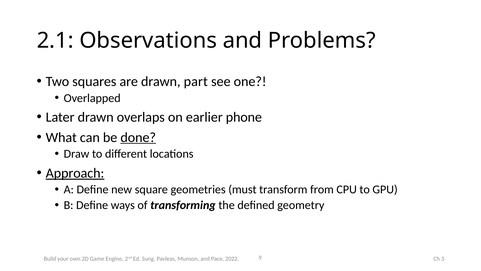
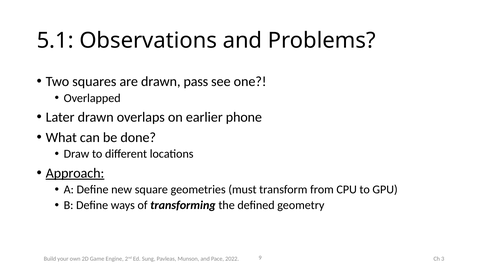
2.1: 2.1 -> 5.1 (55, 40)
part: part -> pass (196, 81)
done underline: present -> none (138, 137)
